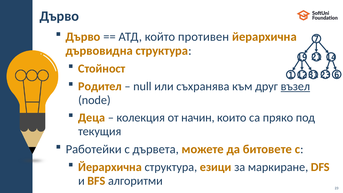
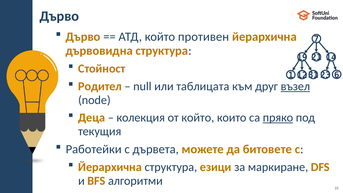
съхранява: съхранява -> таблицата (203, 86)
от начин: начин -> който (198, 118)
пряко underline: none -> present (278, 118)
